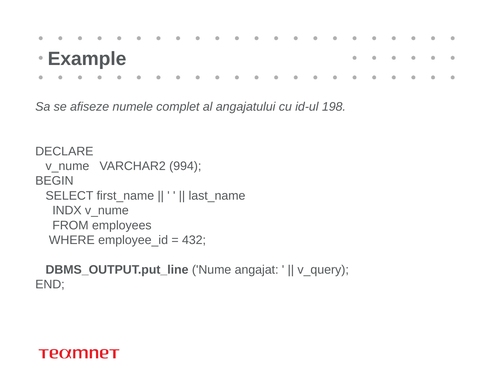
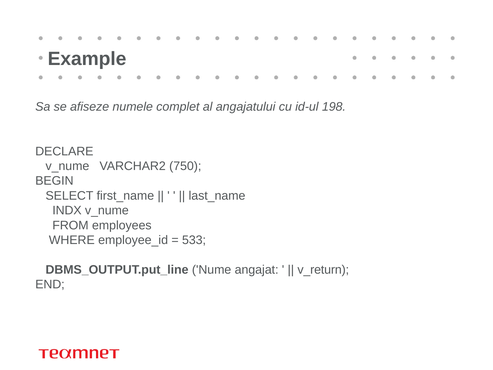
994: 994 -> 750 (185, 166)
432: 432 -> 533 (194, 240)
v_query: v_query -> v_return (323, 270)
